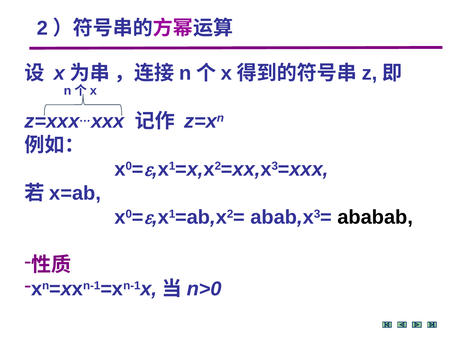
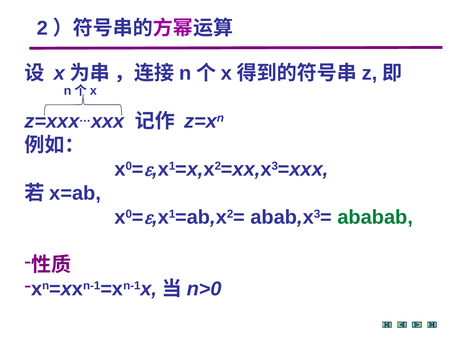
ababab colour: black -> green (375, 217)
